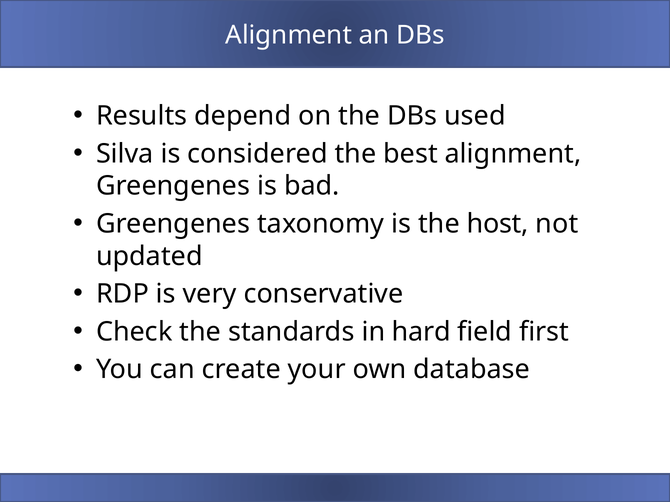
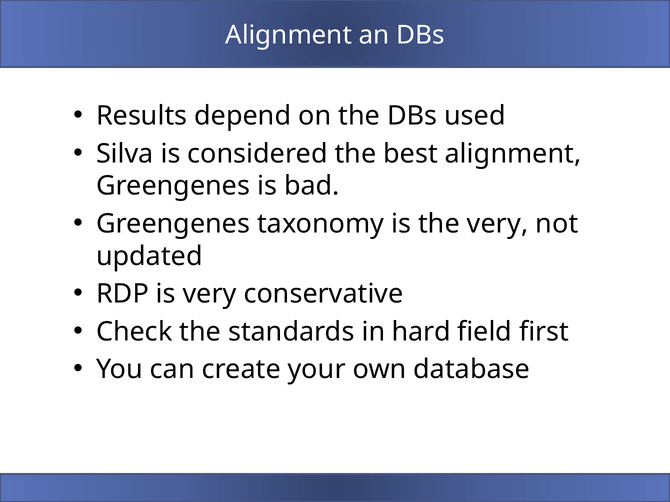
the host: host -> very (498, 224)
